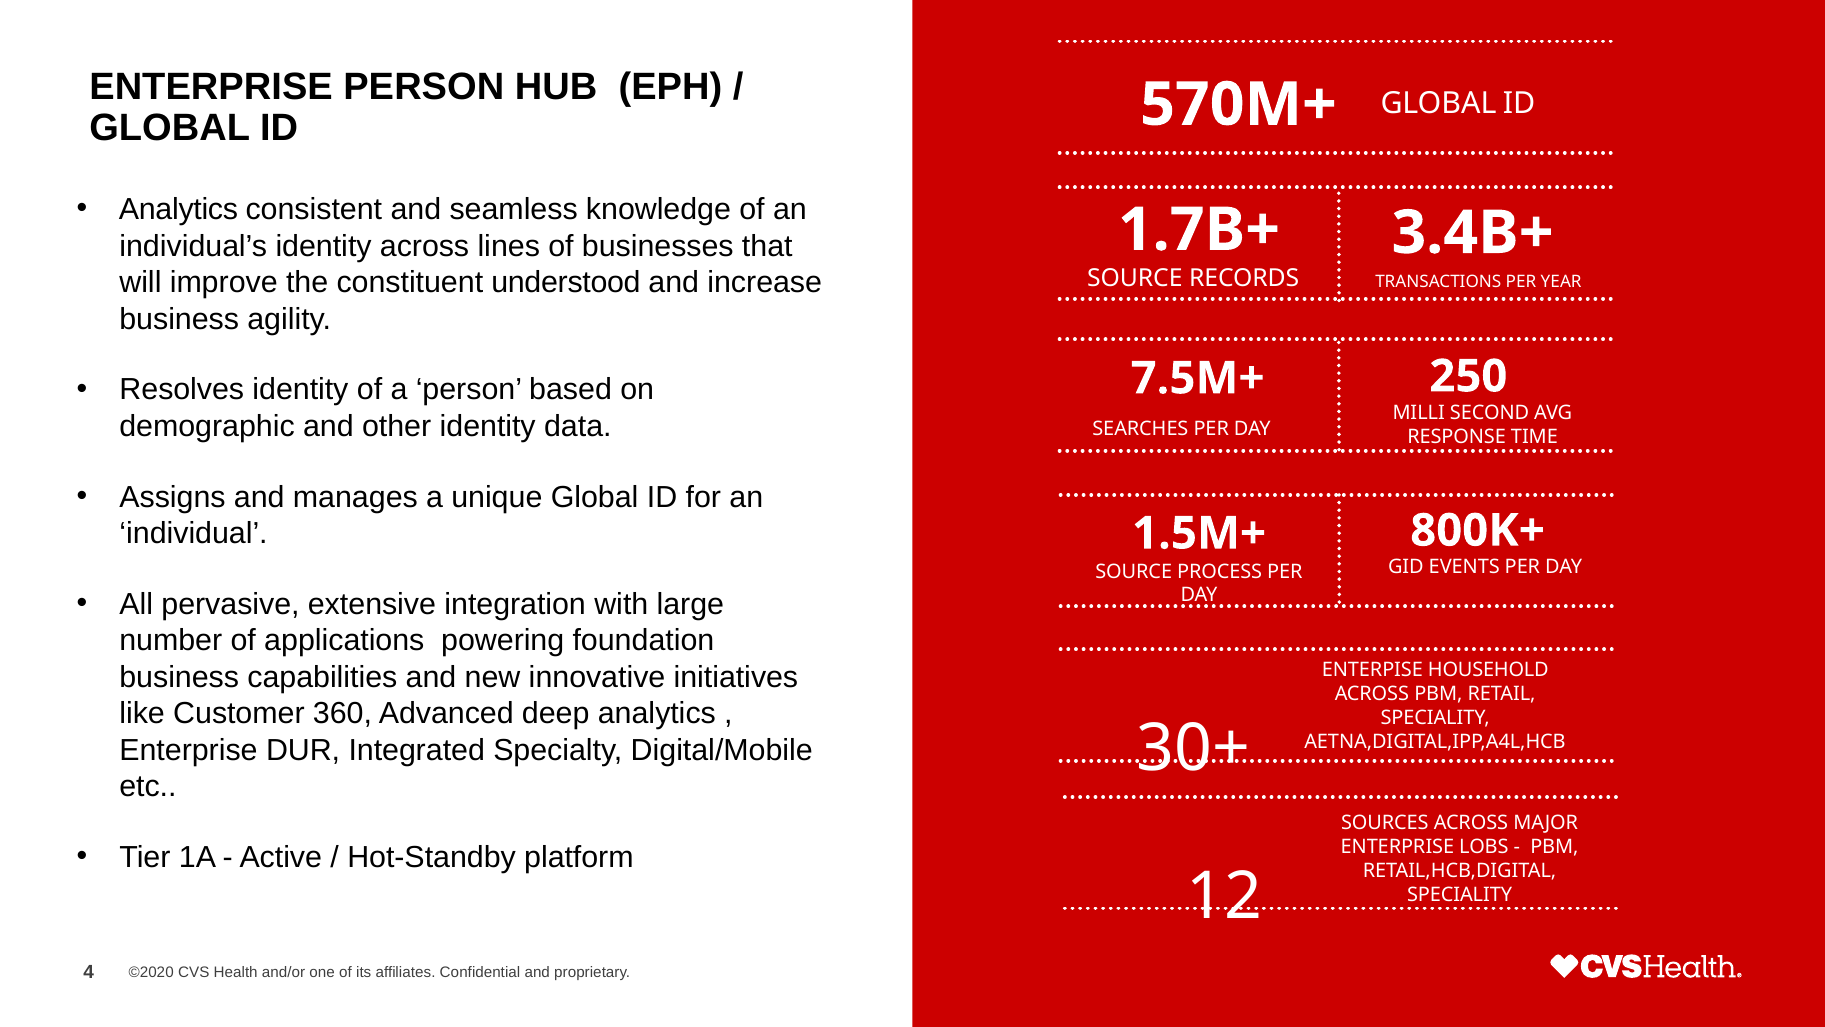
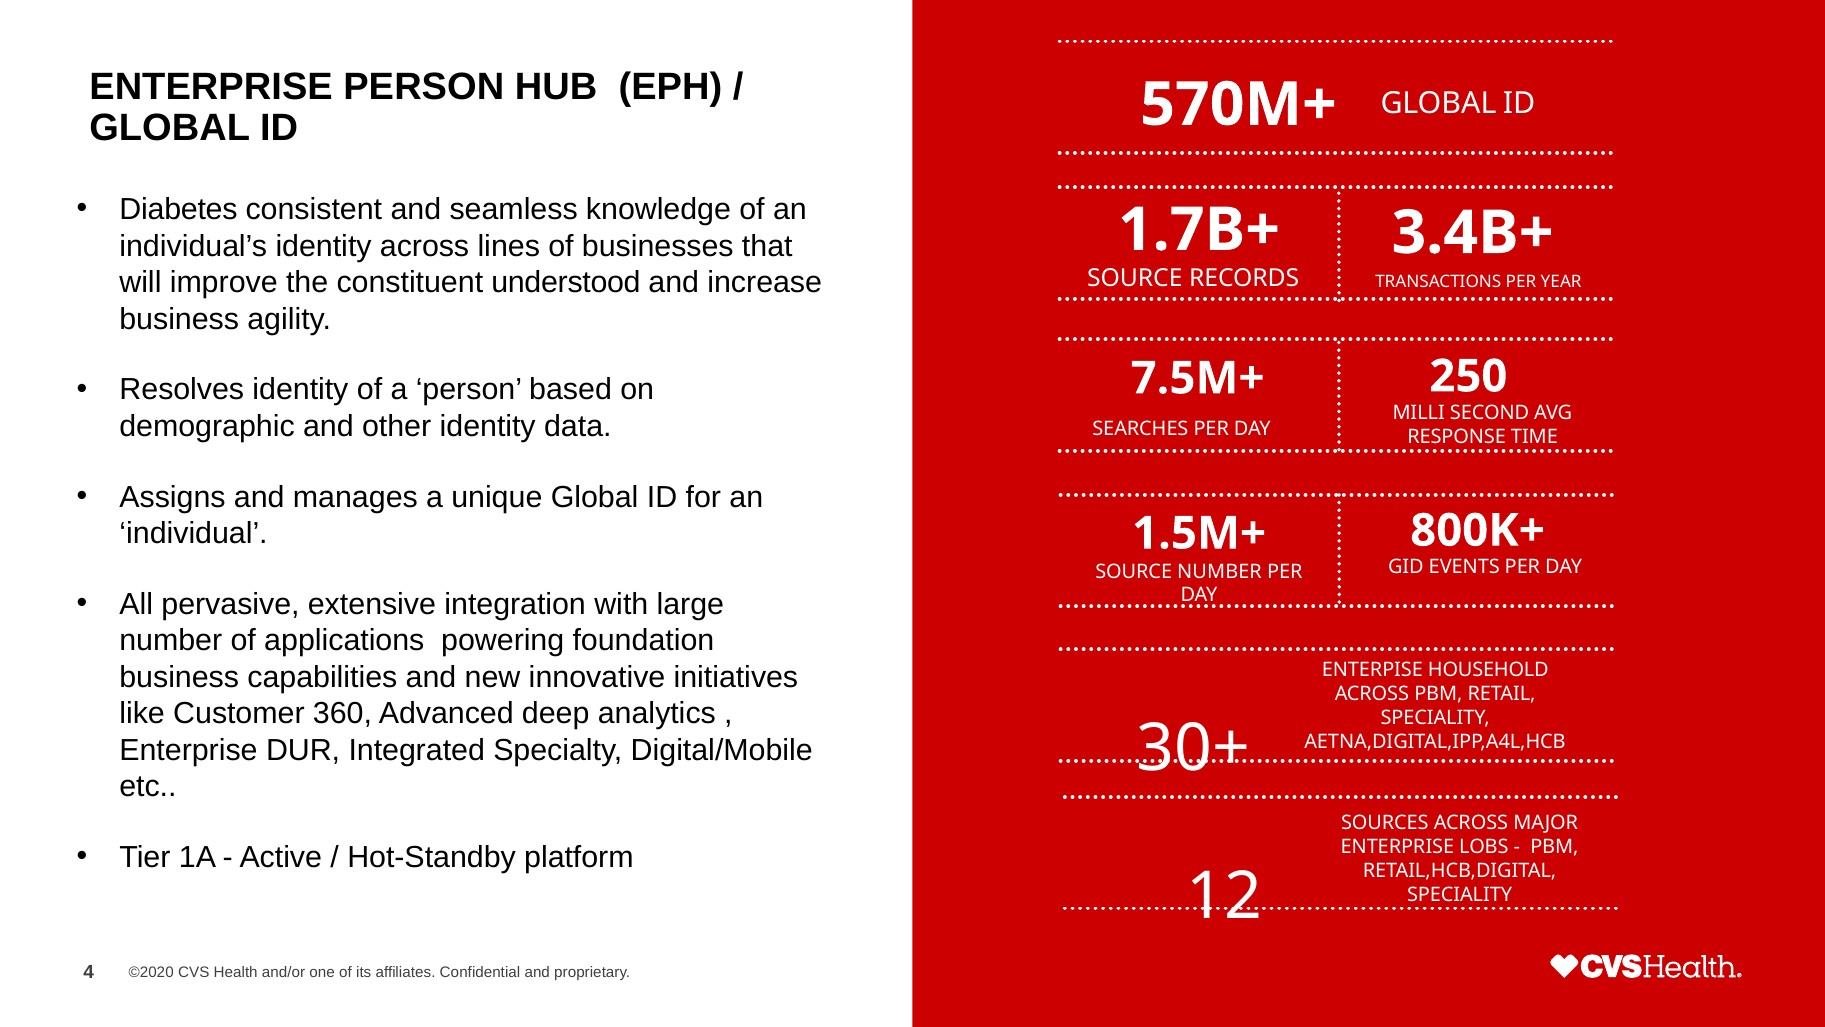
Analytics: Analytics -> Diabetes (178, 210)
SOURCE PROCESS: PROCESS -> NUMBER (1220, 571)
